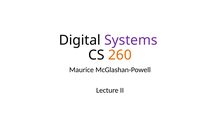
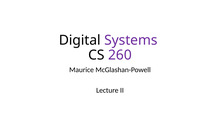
260 colour: orange -> purple (120, 55)
